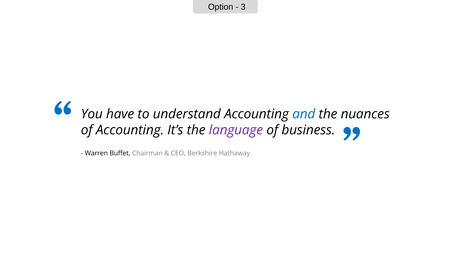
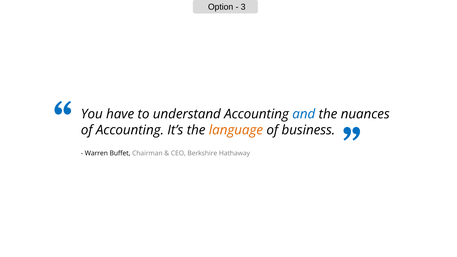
language colour: purple -> orange (236, 130)
